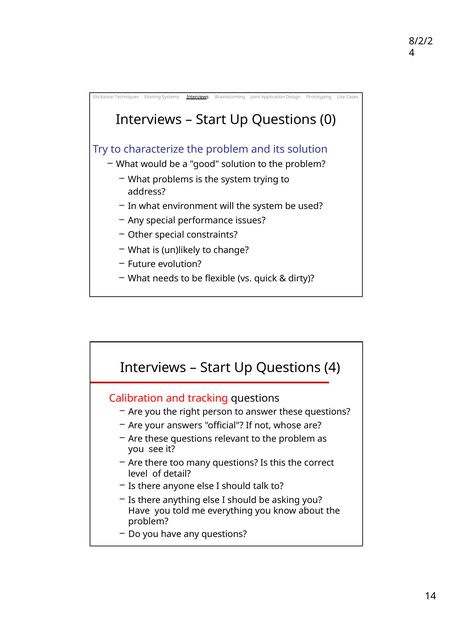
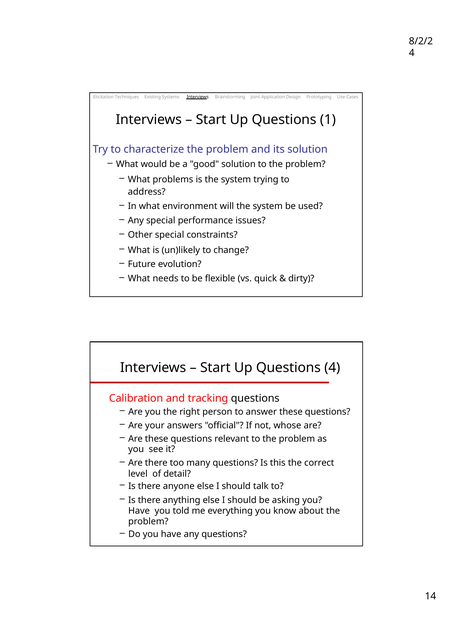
0: 0 -> 1 (328, 120)
